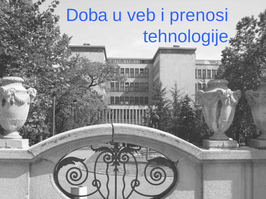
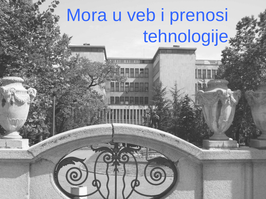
Doba: Doba -> Mora (87, 15)
